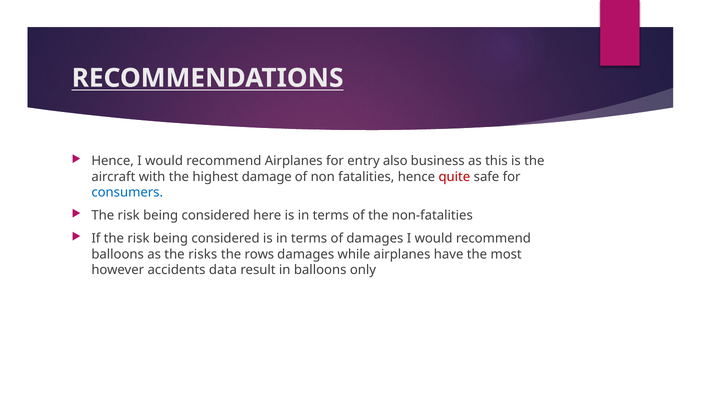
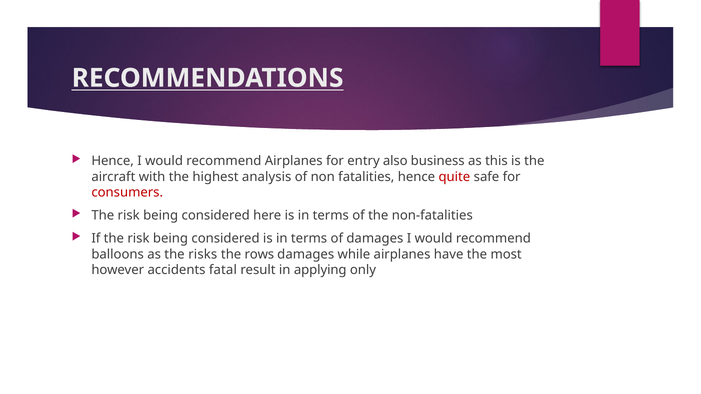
damage: damage -> analysis (267, 177)
consumers colour: blue -> red (127, 193)
data: data -> fatal (223, 270)
in balloons: balloons -> applying (320, 270)
